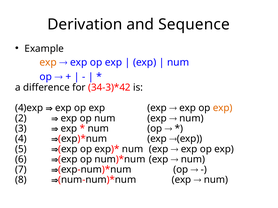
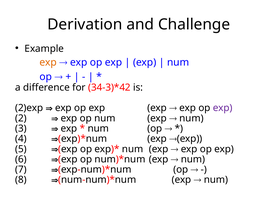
Sequence: Sequence -> Challenge (194, 24)
4)exp: 4)exp -> 2)exp (29, 108)
exp colour: orange -> purple (223, 108)
